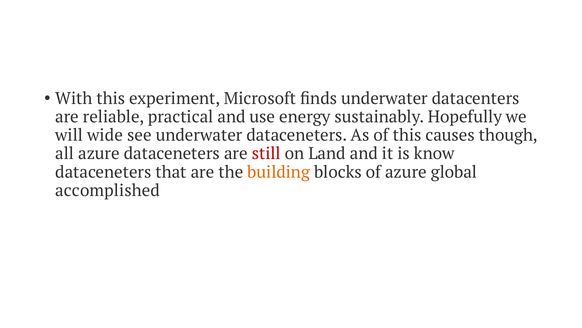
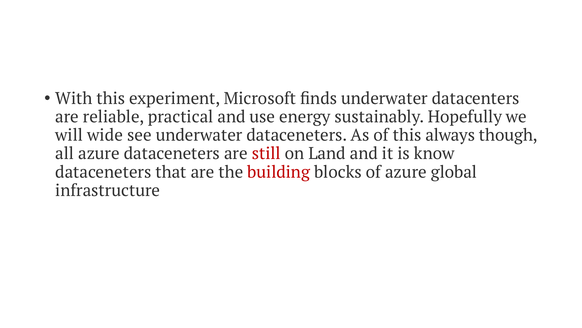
causes: causes -> always (450, 135)
building colour: orange -> red (279, 172)
accomplished: accomplished -> infrastructure (108, 190)
